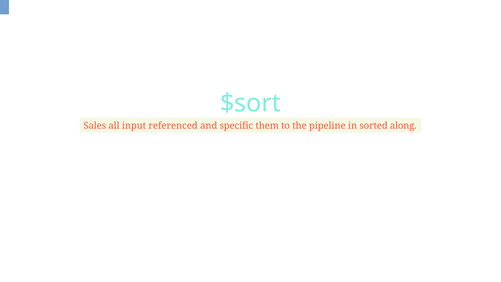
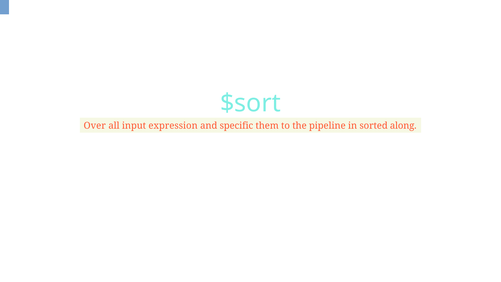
Sales: Sales -> Over (95, 126)
referenced: referenced -> expression (173, 126)
